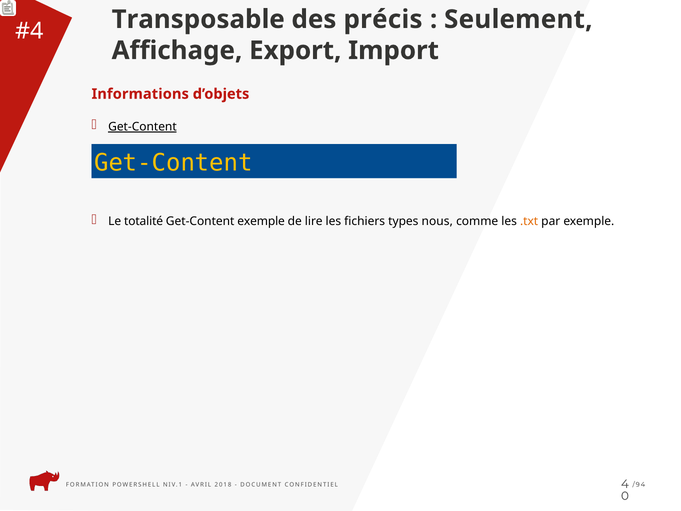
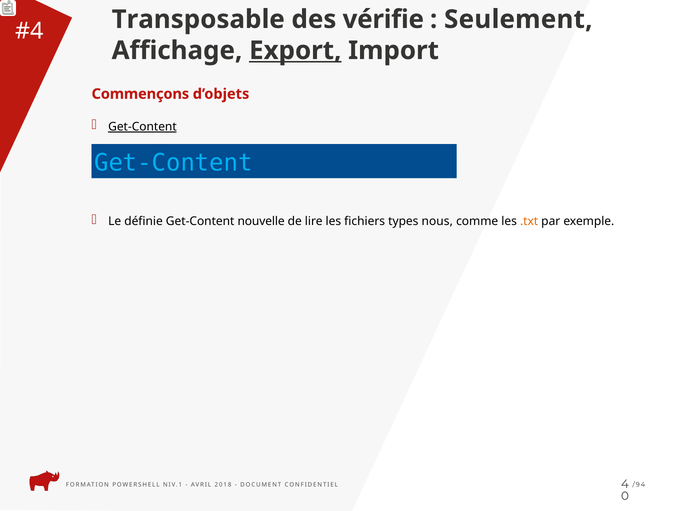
précis: précis -> vérifie (383, 19)
Export underline: none -> present (295, 51)
Informations: Informations -> Commençons (140, 94)
Get-Content colour: yellow -> light blue (173, 163)
totalité: totalité -> définie (144, 221)
Get-Content exemple: exemple -> nouvelle (261, 221)
